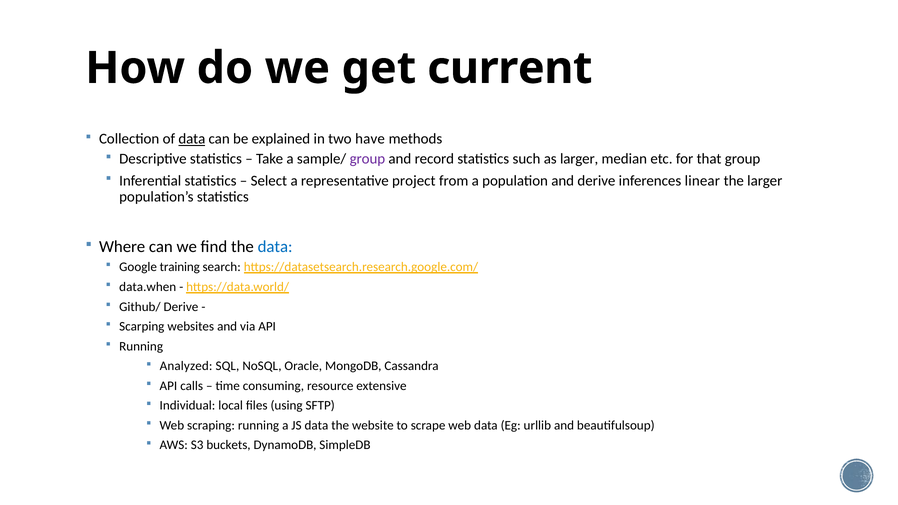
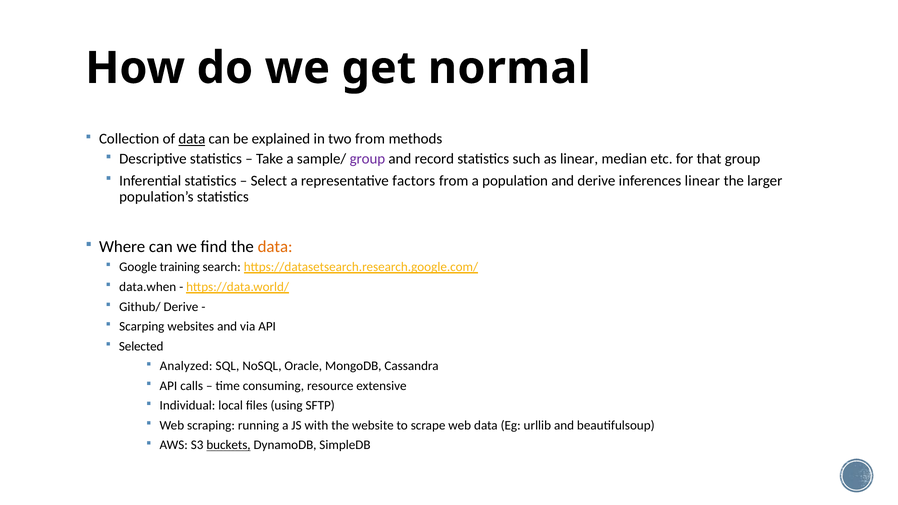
current: current -> normal (509, 68)
two have: have -> from (370, 139)
as larger: larger -> linear (579, 159)
project: project -> factors (414, 181)
data colour: blue -> orange (275, 247)
Running: Running -> Selected (141, 346)
JS data: data -> with (316, 425)
buckets underline: none -> present (229, 445)
